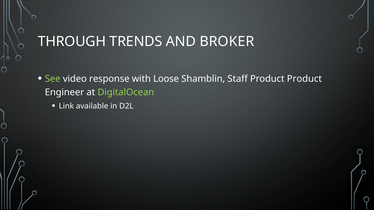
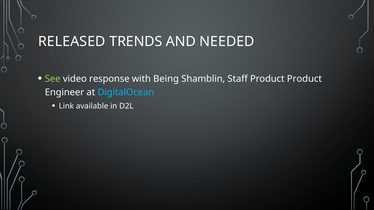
THROUGH: THROUGH -> RELEASED (72, 42)
BROKER: BROKER -> NEEDED (227, 42)
Loose: Loose -> Being (166, 79)
DigitalOcean colour: light green -> light blue (126, 92)
